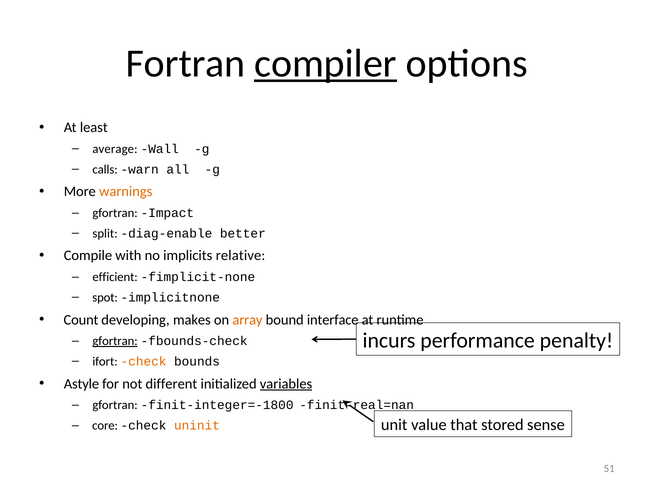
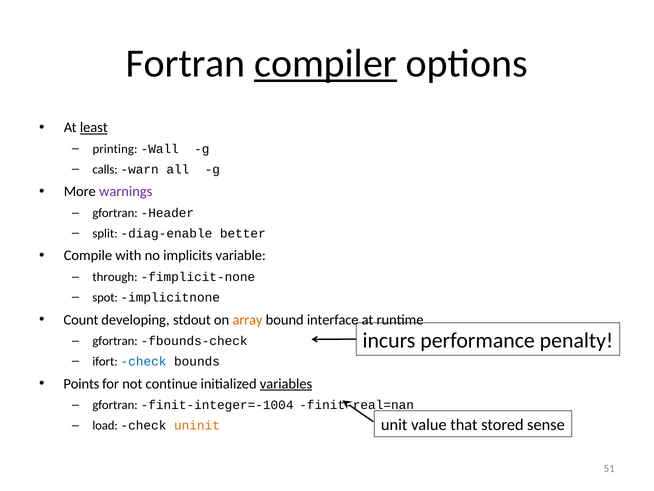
least underline: none -> present (94, 127)
average: average -> printing (115, 149)
warnings colour: orange -> purple (126, 191)
Impact: Impact -> Header (167, 213)
relative: relative -> variable (241, 255)
efficient: efficient -> through (115, 277)
makes: makes -> stdout (192, 319)
gfortran underline: present -> none (115, 341)
check colour: orange -> blue (144, 361)
Astyle: Astyle -> Points (81, 383)
different: different -> continue (171, 383)
finit-integer=-1800: finit-integer=-1800 -> finit-integer=-1004 (217, 405)
core: core -> load (105, 425)
